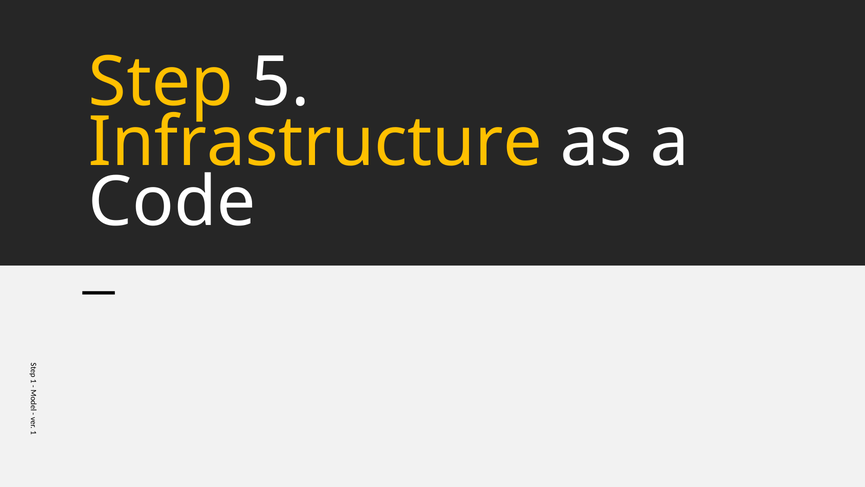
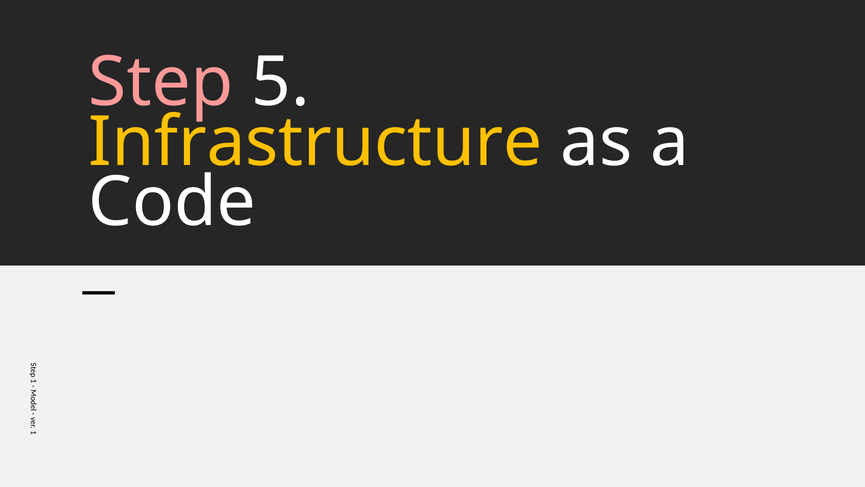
Step colour: yellow -> pink (161, 82)
